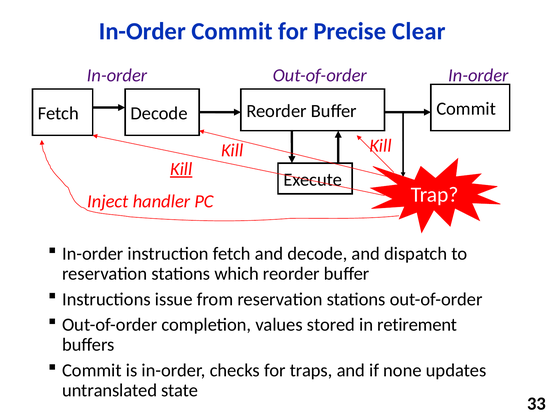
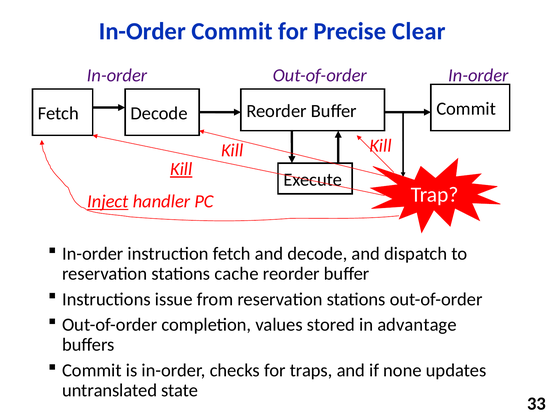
Inject underline: none -> present (108, 201)
which: which -> cache (236, 274)
retirement: retirement -> advantage (417, 325)
